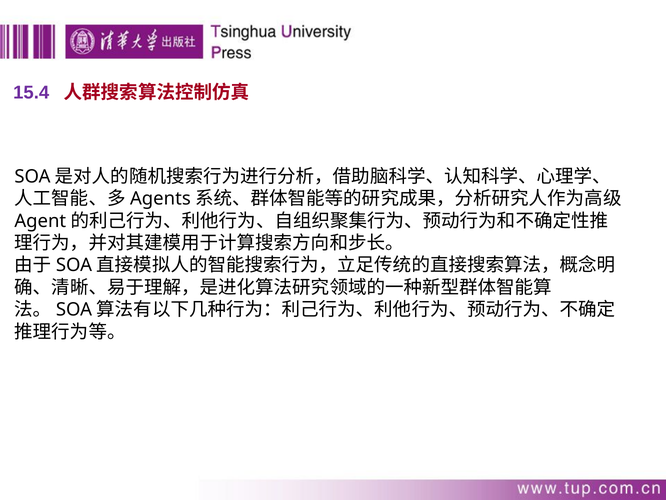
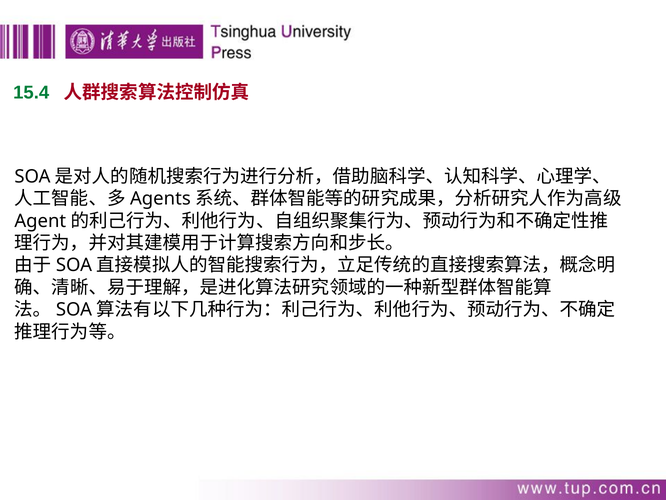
15.4 colour: purple -> green (31, 92)
